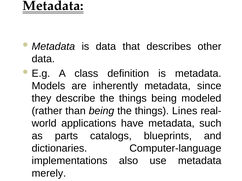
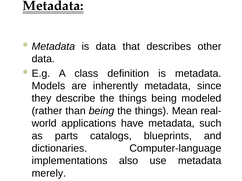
Lines: Lines -> Mean (185, 111)
